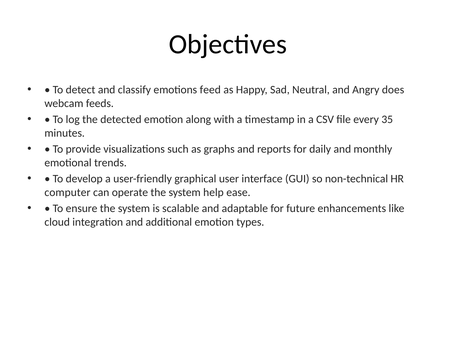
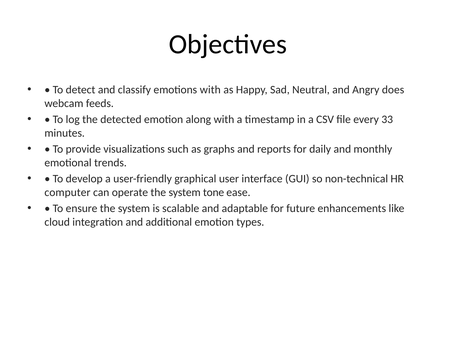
emotions feed: feed -> with (210, 90)
35: 35 -> 33 (387, 119)
help: help -> tone (214, 192)
